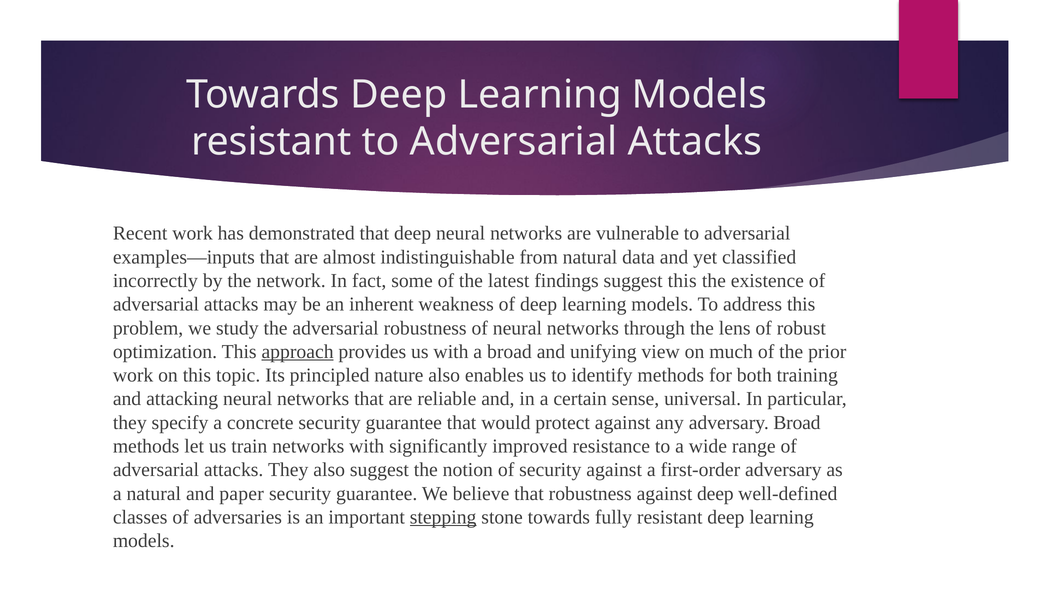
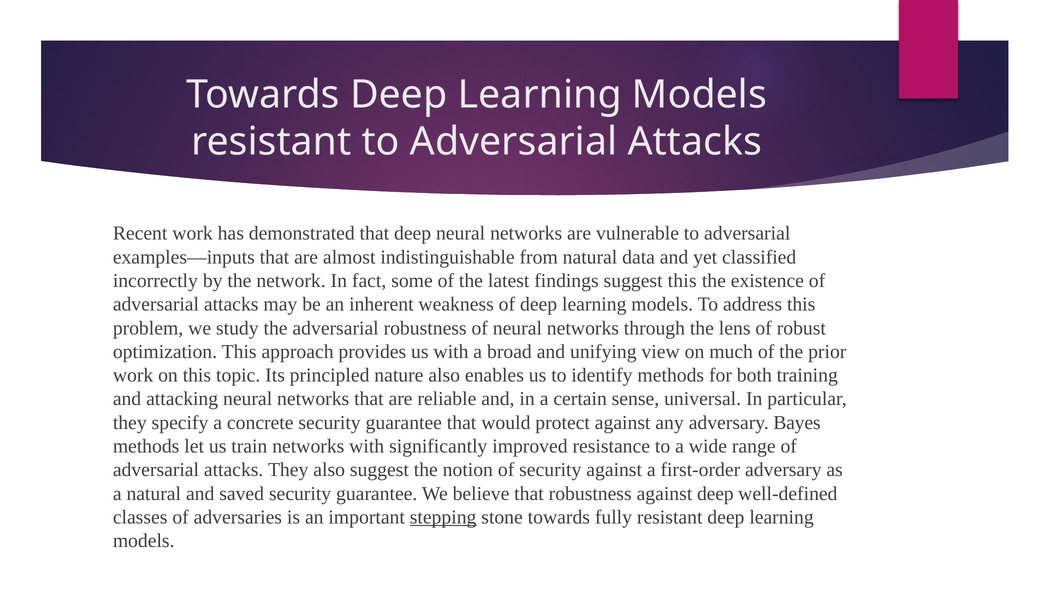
approach underline: present -> none (298, 351)
adversary Broad: Broad -> Bayes (797, 422)
paper: paper -> saved (242, 493)
